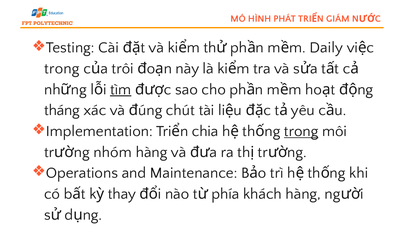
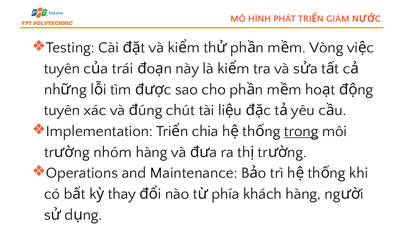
Daily: Daily -> Vòng (326, 48)
trong: trong -> tuyên (62, 69)
trôi: trôi -> trái (123, 69)
tìm underline: present -> none (121, 90)
tháng: tháng -> tuyên (62, 110)
